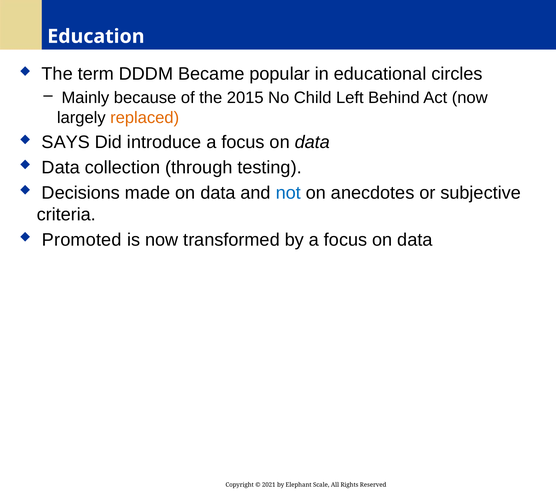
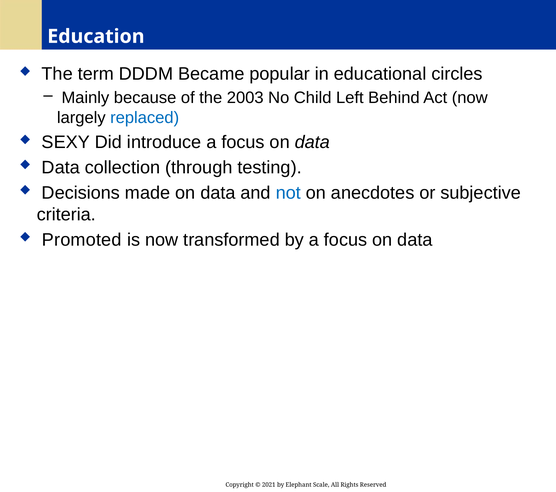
2015: 2015 -> 2003 (245, 98)
replaced colour: orange -> blue (145, 118)
SAYS: SAYS -> SEXY (66, 142)
